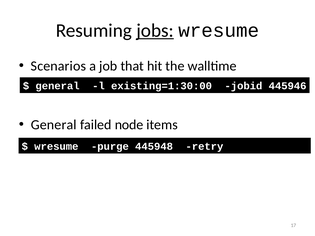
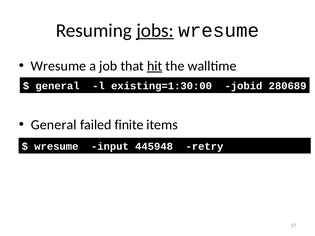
Scenarios: Scenarios -> Wresume (58, 66)
hit underline: none -> present (155, 66)
445946: 445946 -> 280689 (288, 86)
node: node -> finite (129, 125)
purge: purge -> input (110, 147)
